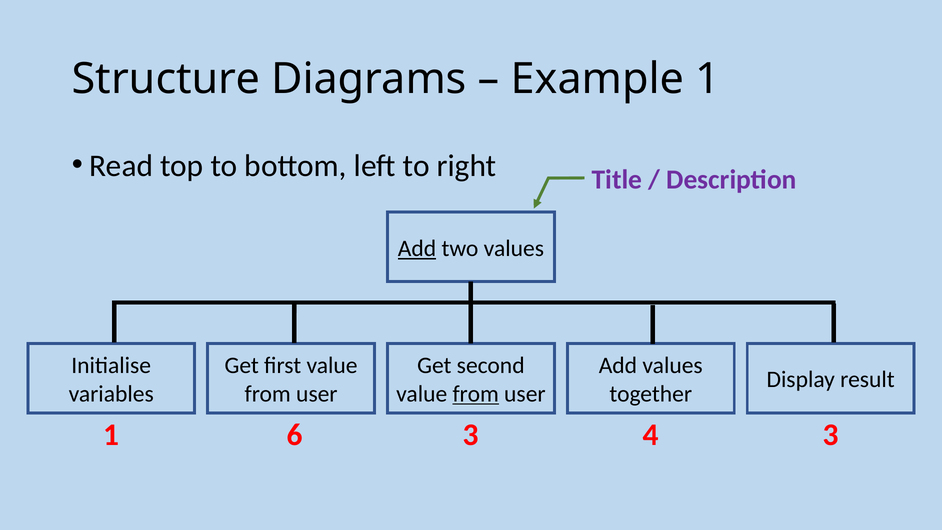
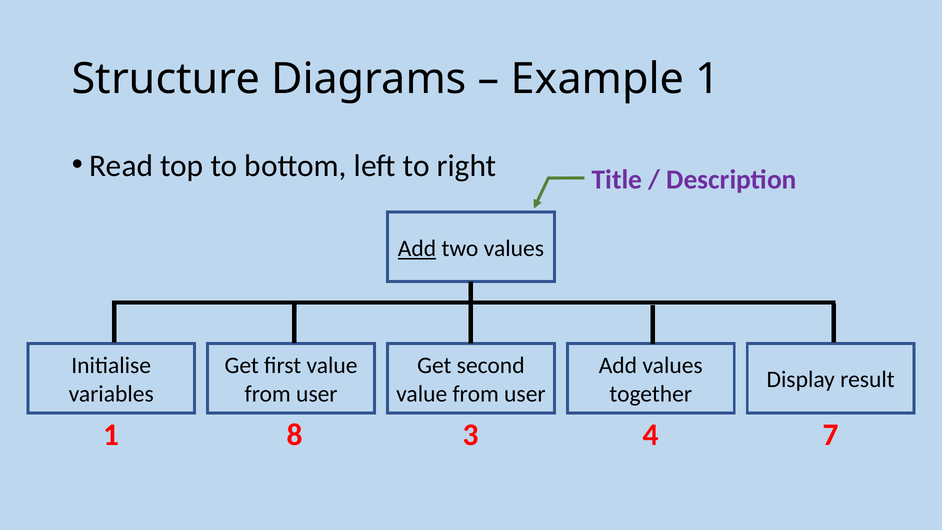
from underline: present -> none (476, 394)
6: 6 -> 8 (295, 435)
4 3: 3 -> 7 (831, 435)
